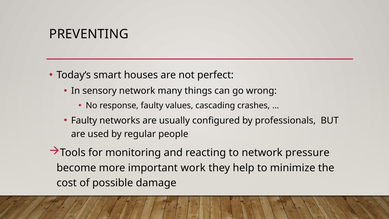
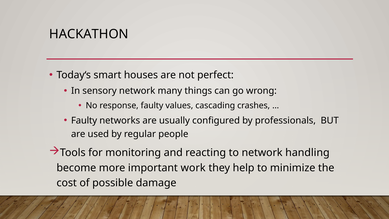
PREVENTING: PREVENTING -> HACKATHON (89, 34)
pressure: pressure -> handling (307, 153)
